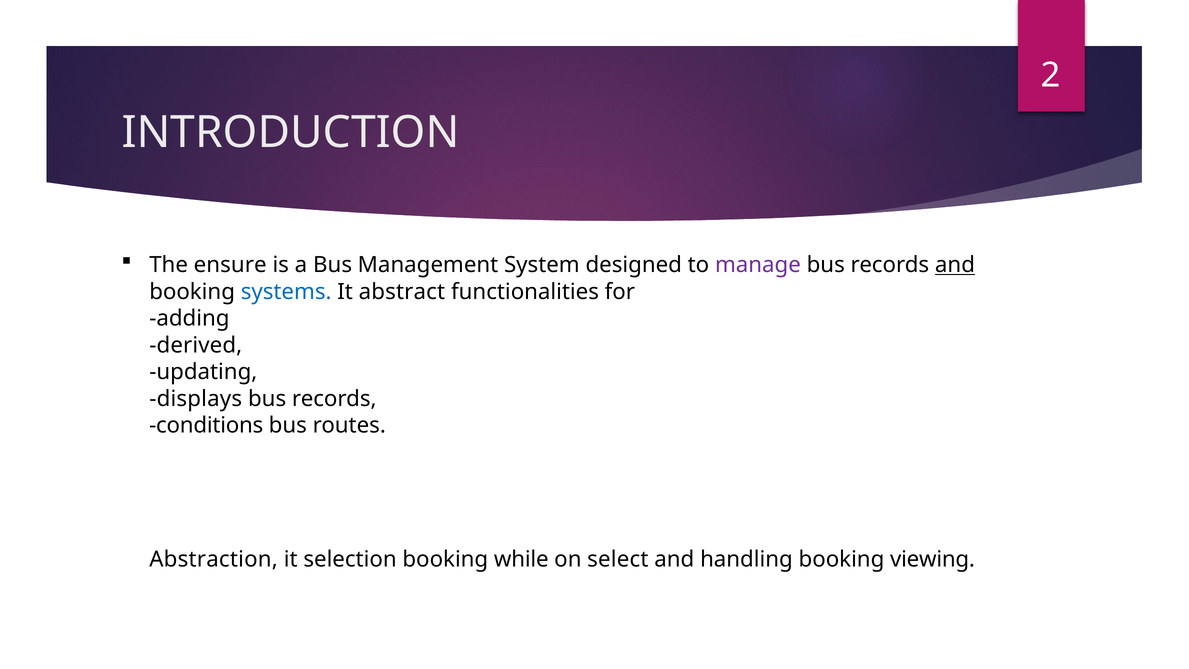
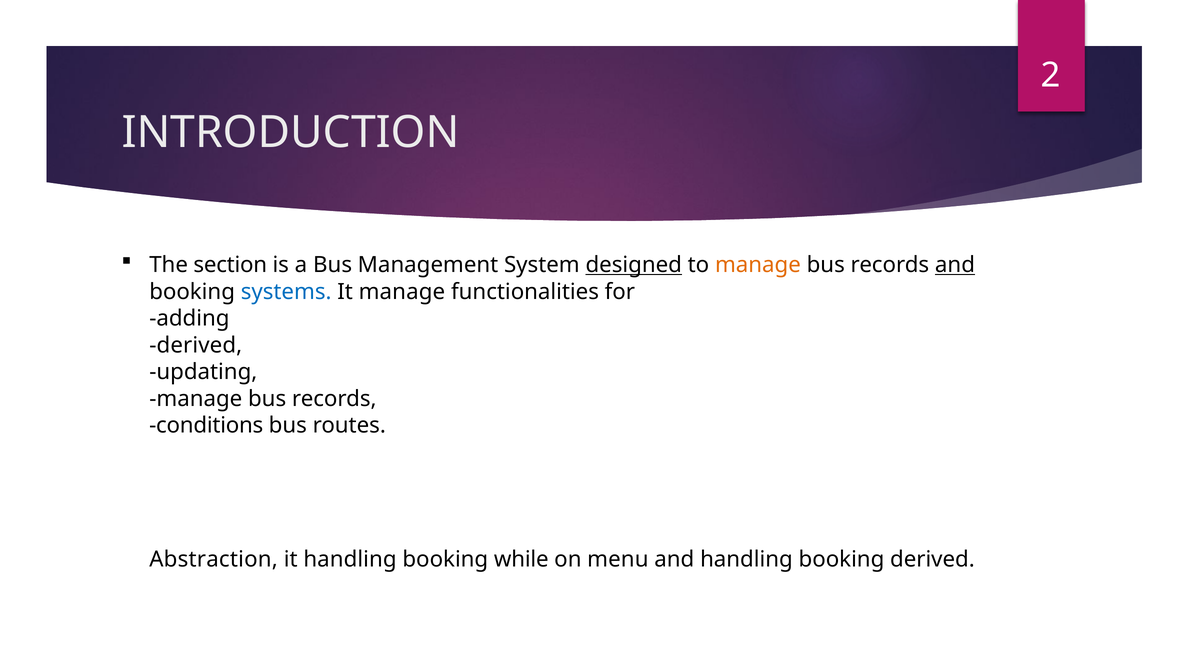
ensure: ensure -> section (230, 265)
designed underline: none -> present (634, 265)
manage colour: purple -> orange (758, 265)
It abstract: abstract -> manage (402, 292)
displays: displays -> manage (196, 399)
it selection: selection -> handling (350, 559)
select: select -> menu (618, 559)
booking viewing: viewing -> derived (932, 559)
